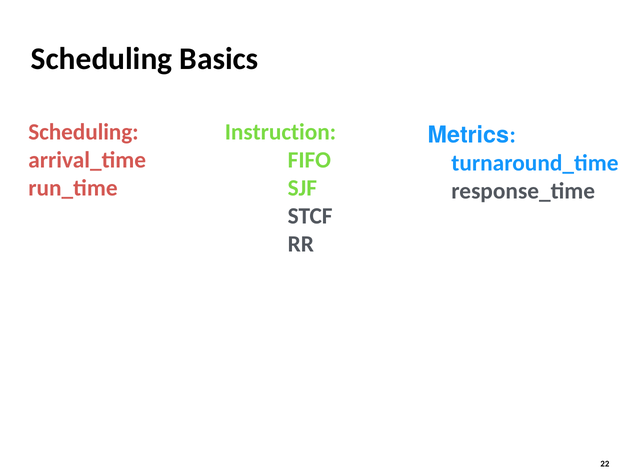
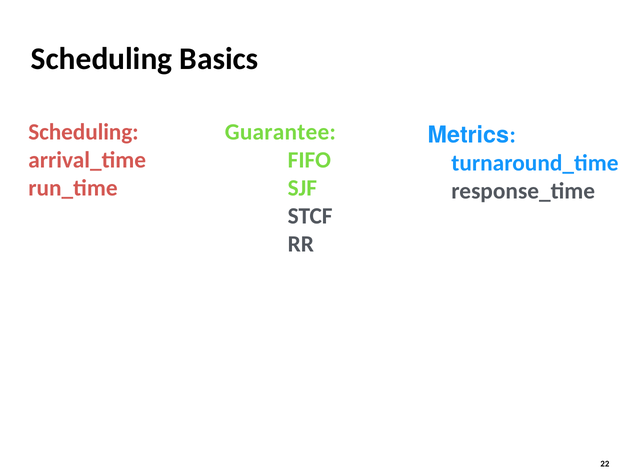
Instruction: Instruction -> Guarantee (280, 132)
